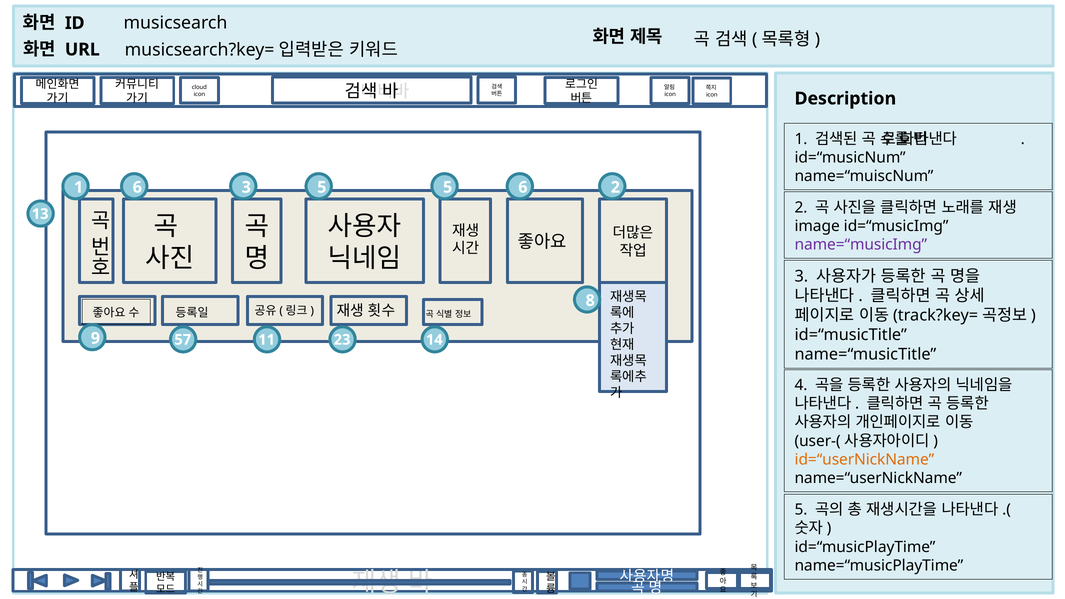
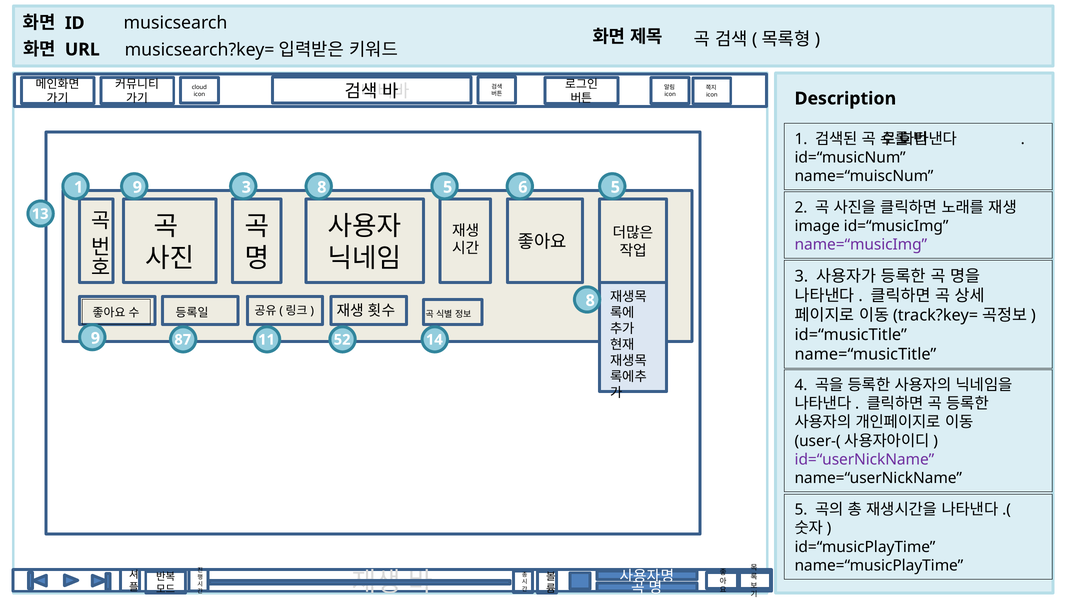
1 6: 6 -> 9 (137, 187)
3 5: 5 -> 8 (322, 187)
6 2: 2 -> 5 (615, 187)
57: 57 -> 87 (183, 340)
23: 23 -> 52 (342, 340)
id=“userNickName colour: orange -> purple (864, 460)
